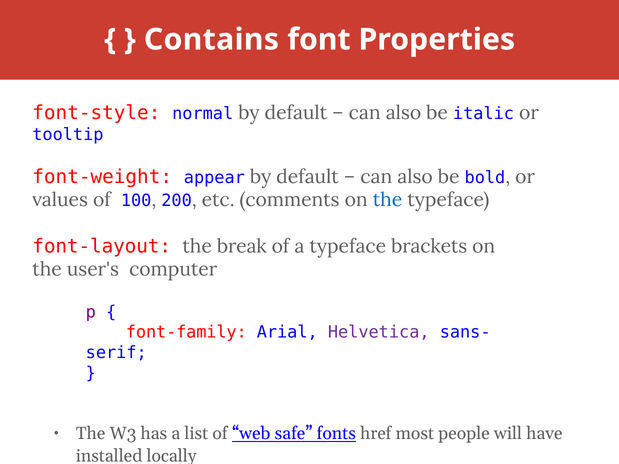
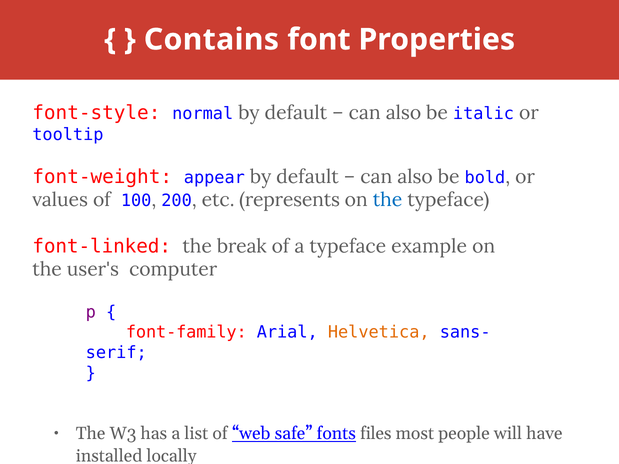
comments: comments -> represents (290, 200)
font-layout: font-layout -> font-linked (102, 246)
brackets: brackets -> example (429, 246)
Helvetica colour: purple -> orange (379, 333)
href: href -> files (376, 434)
